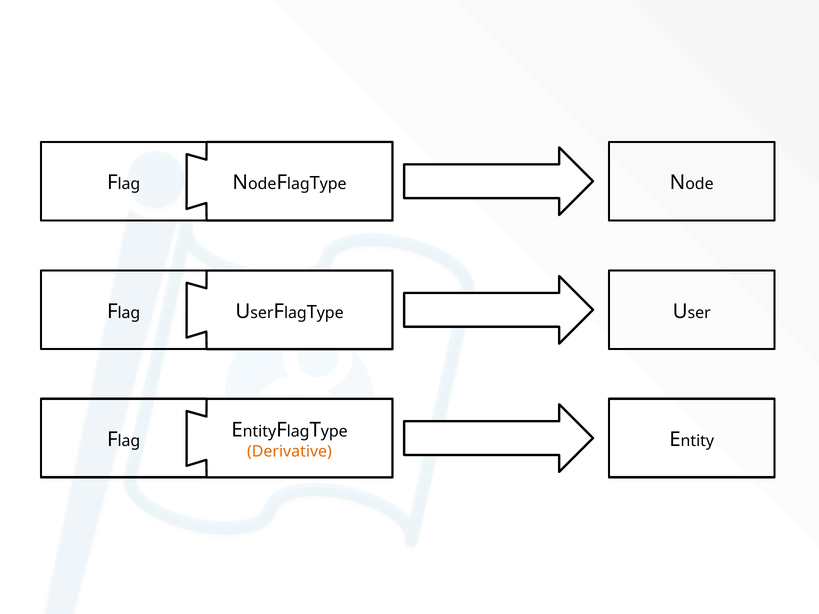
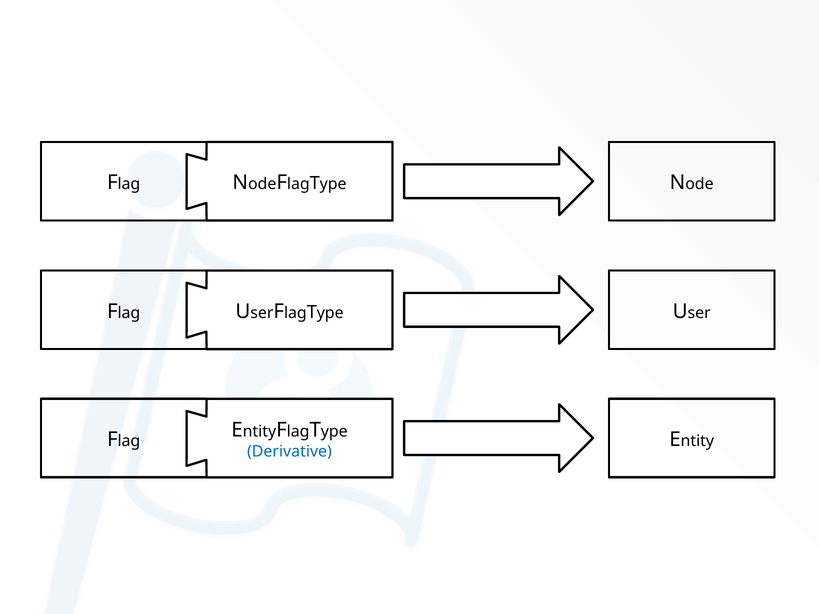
Derivative colour: orange -> blue (289, 452)
